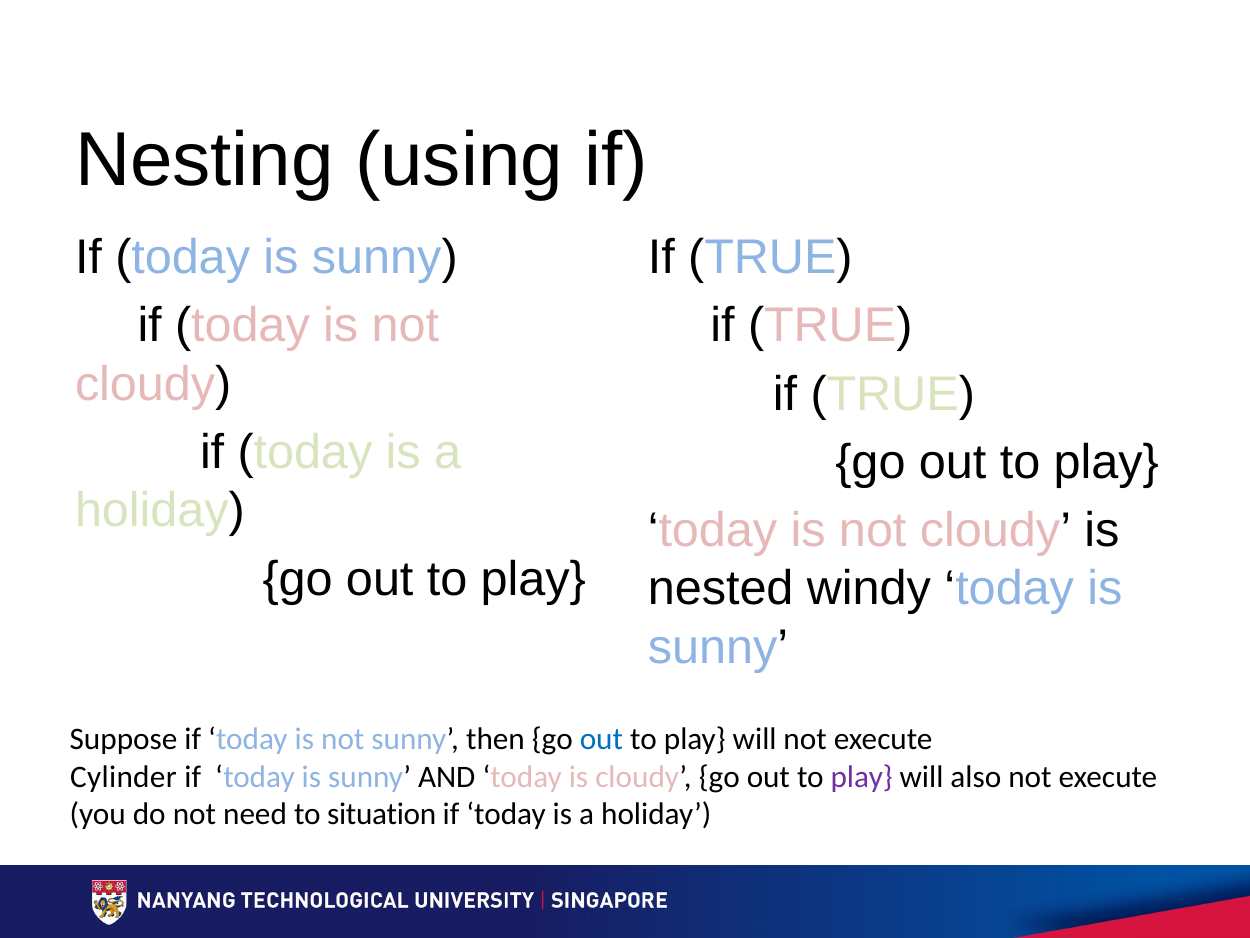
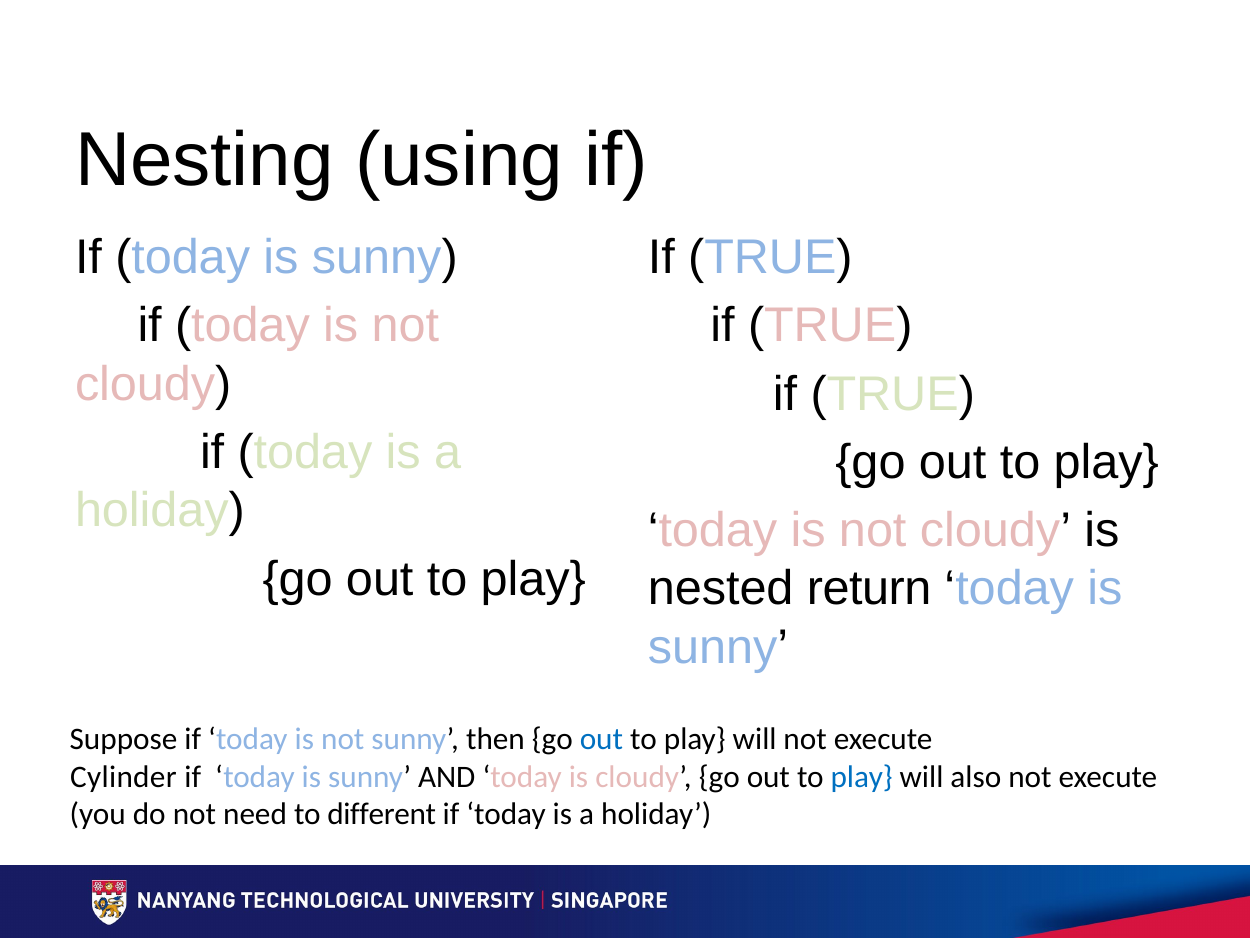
windy: windy -> return (869, 588)
play colour: purple -> blue (862, 777)
situation: situation -> different (382, 814)
